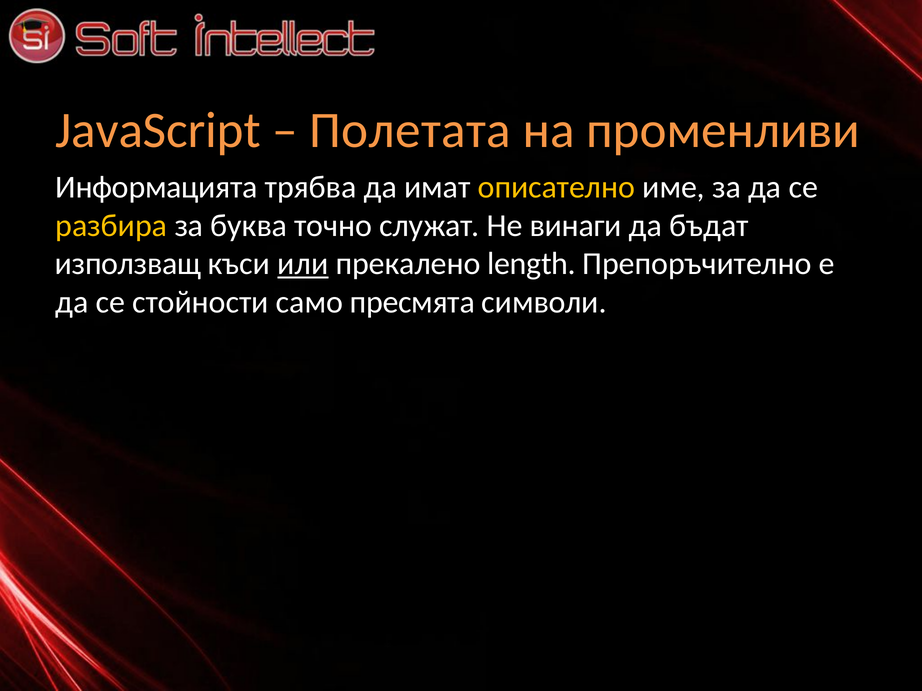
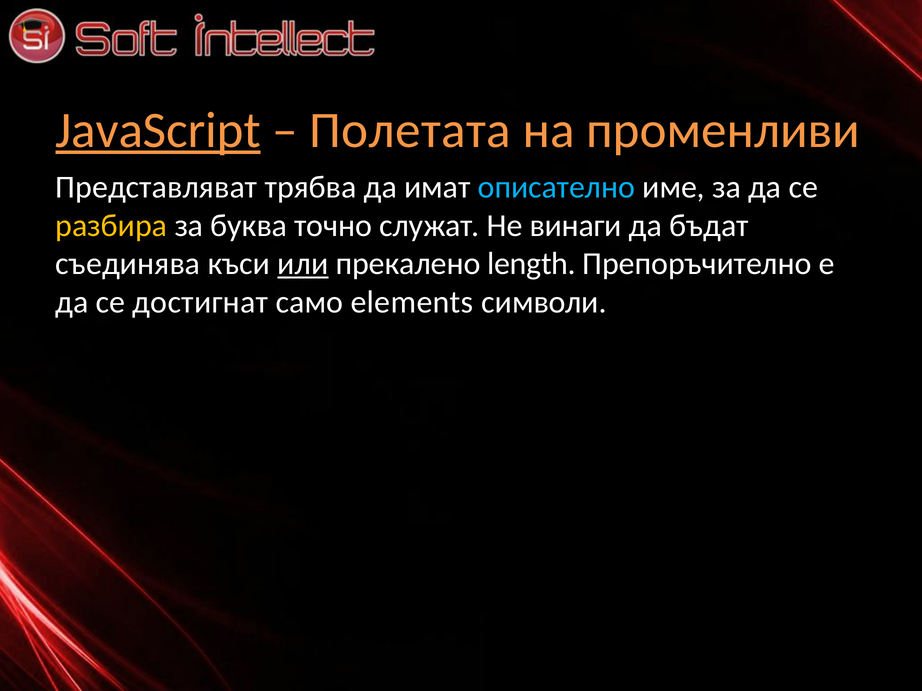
JavaScript underline: none -> present (158, 130)
Информацията: Информацията -> Представляват (156, 187)
описателно colour: yellow -> light blue (556, 187)
използващ: използващ -> съединява (128, 264)
стойности: стойности -> достигнат (200, 302)
пресмята: пресмята -> elements (412, 302)
